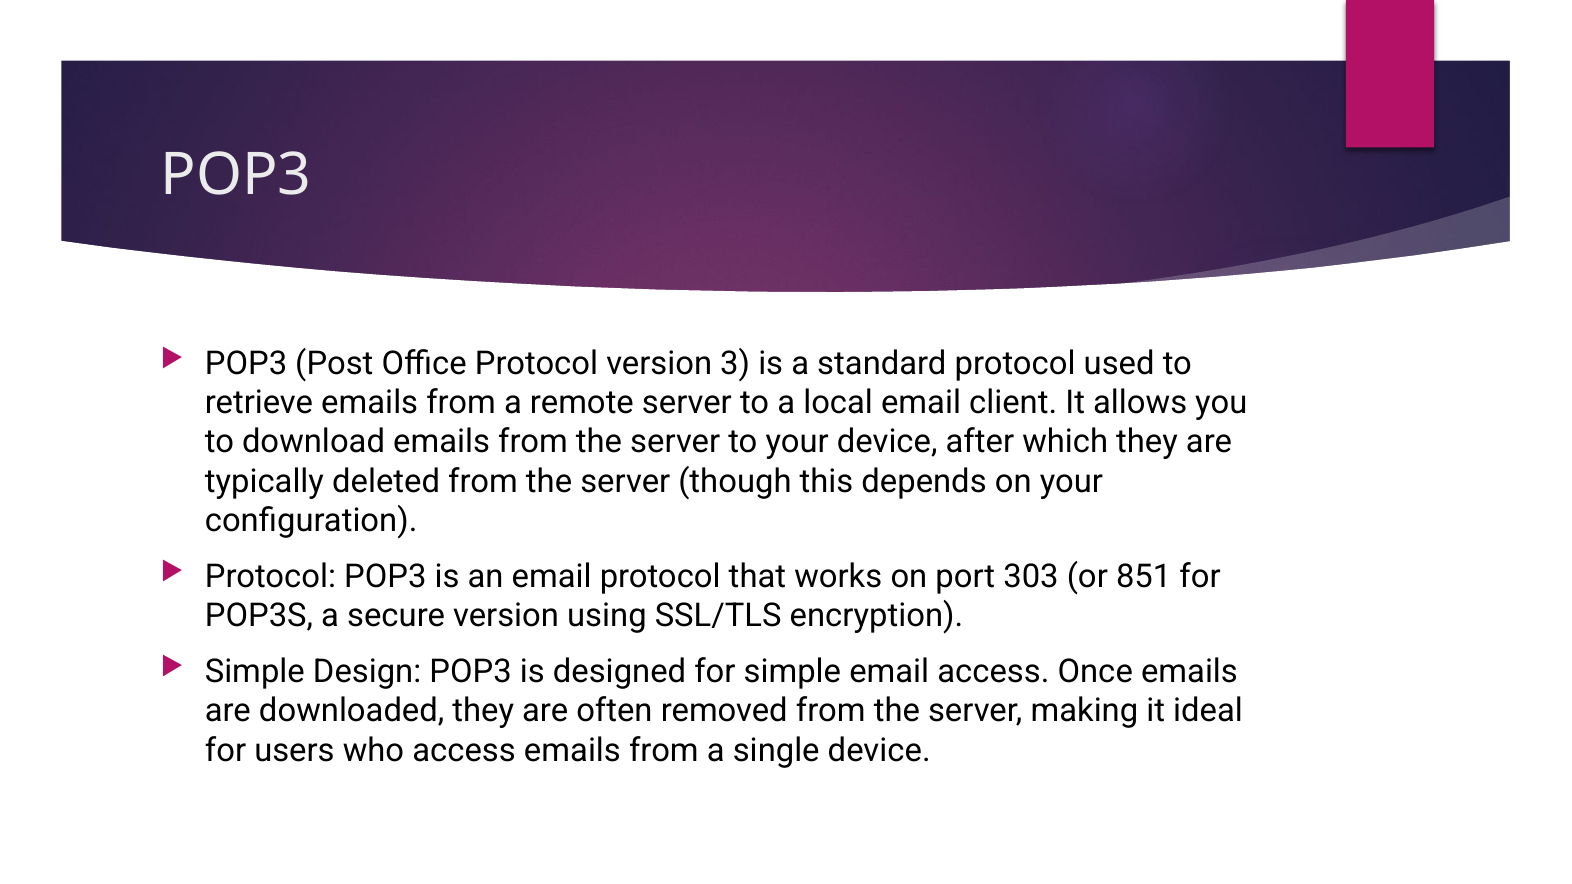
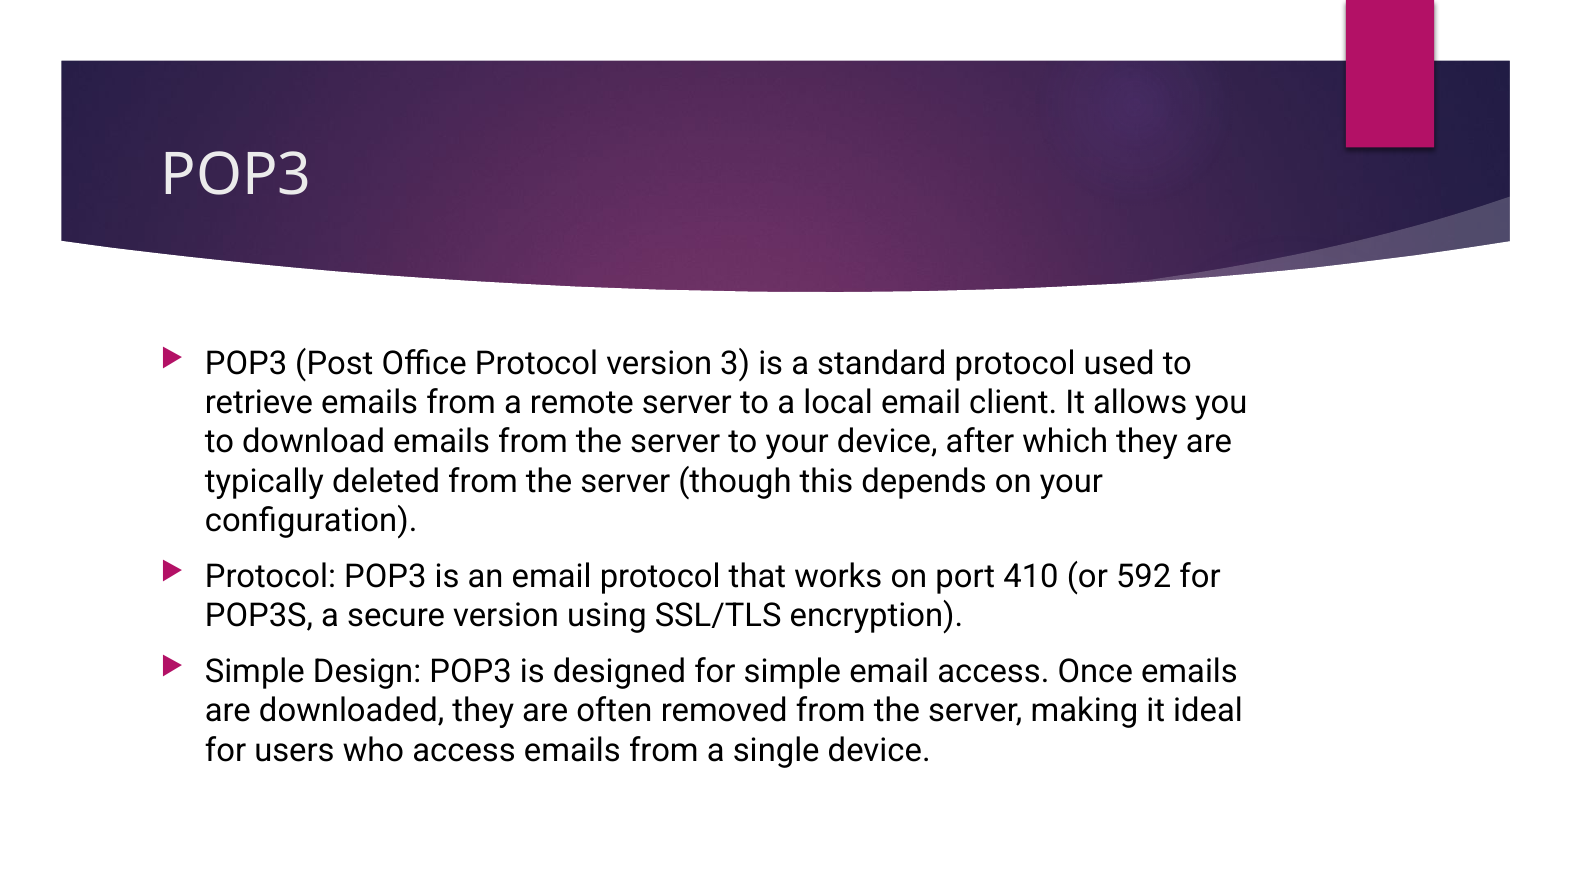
303: 303 -> 410 (1031, 577)
851: 851 -> 592 (1144, 577)
